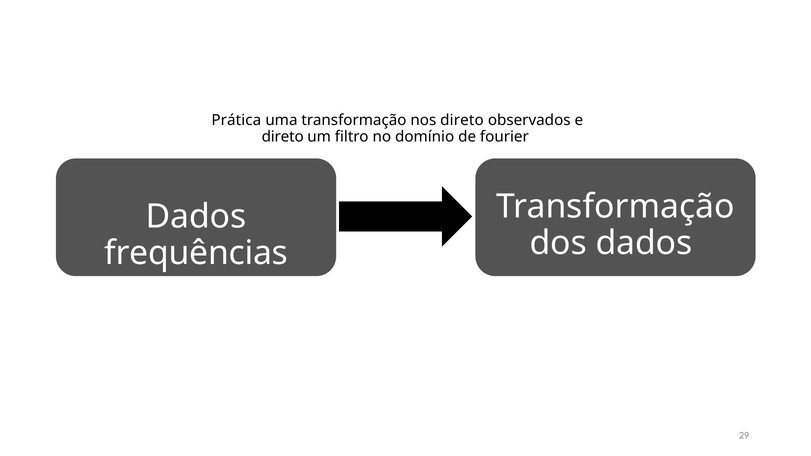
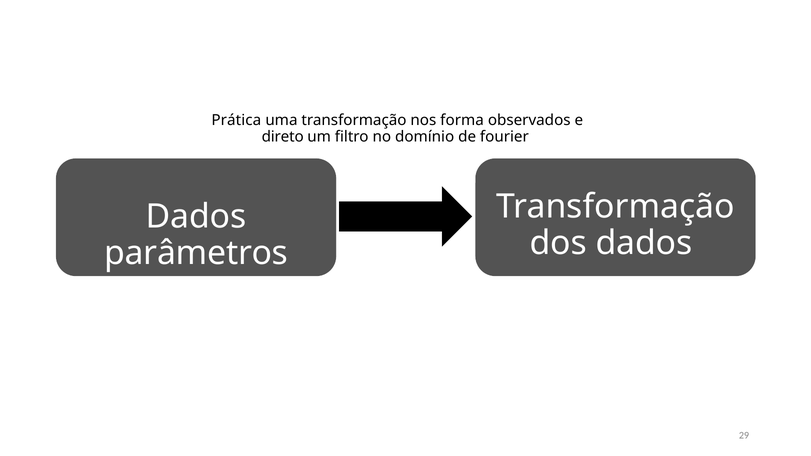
nos direto: direto -> forma (462, 120)
frequências: frequências -> parâmetros (196, 253)
